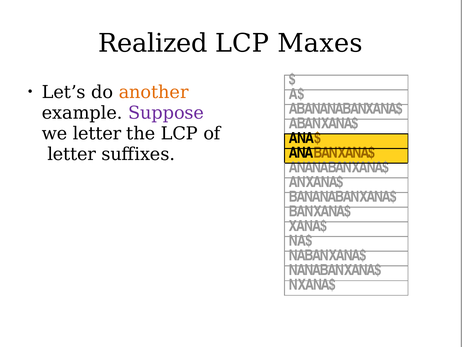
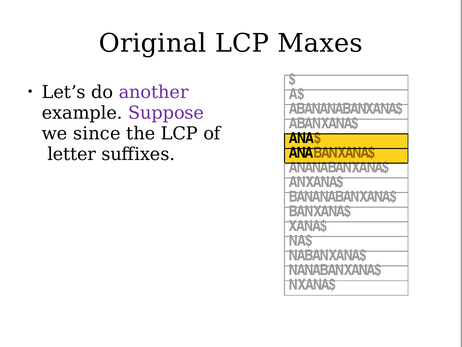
Realized: Realized -> Original (153, 43)
another colour: orange -> purple (154, 92)
we letter: letter -> since (97, 133)
